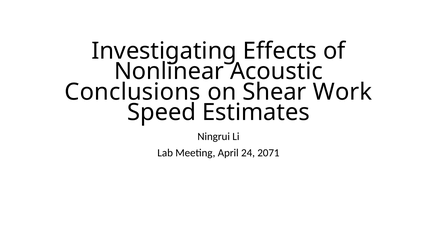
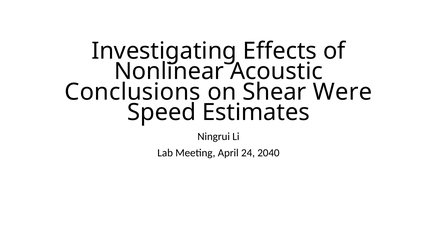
Work: Work -> Were (342, 92)
2071: 2071 -> 2040 (268, 153)
